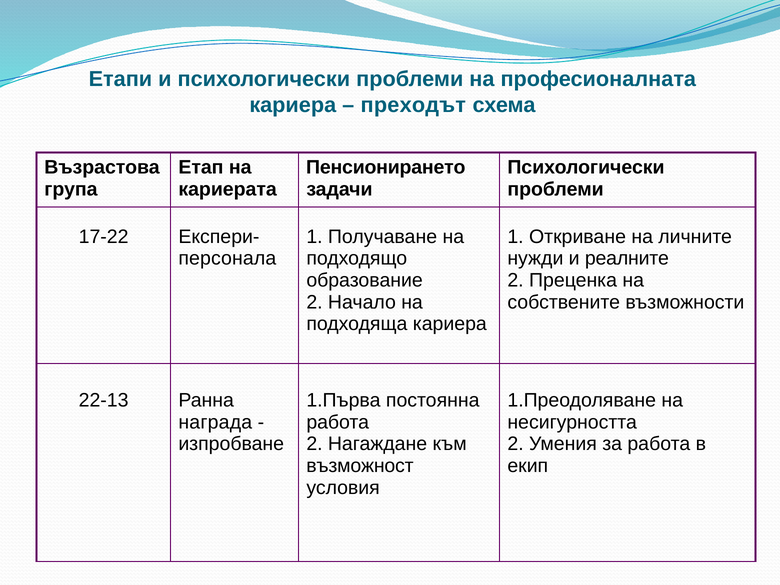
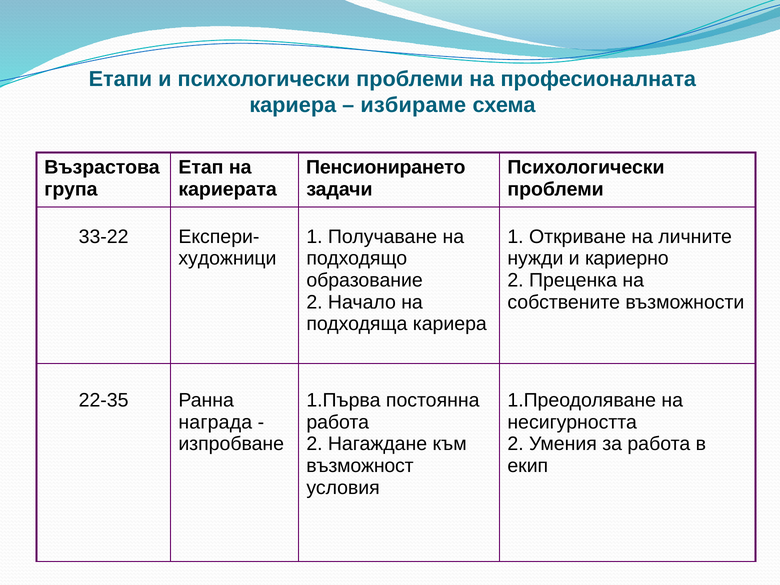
преходът: преходът -> избираме (413, 105)
17-22: 17-22 -> 33-22 (104, 237)
персонала: персонала -> художници (227, 259)
реалните: реалните -> кариерно (627, 259)
22-13: 22-13 -> 22-35 (104, 400)
